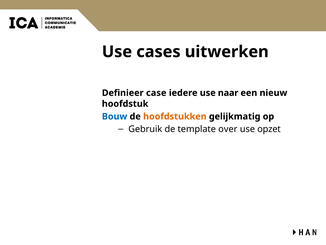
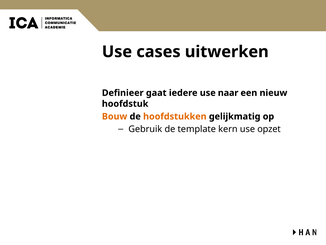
case: case -> gaat (156, 93)
Bouw colour: blue -> orange (115, 116)
over: over -> kern (228, 129)
